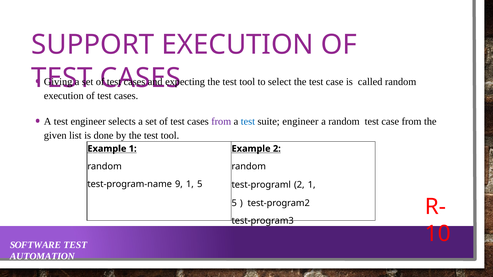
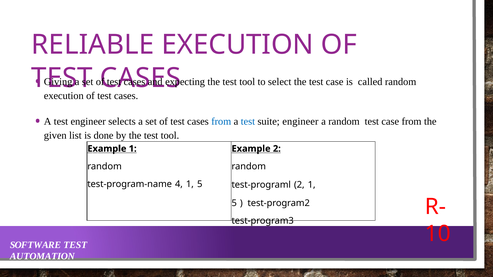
SUPPORT: SUPPORT -> RELIABLE (93, 45)
from colour: purple -> blue (221, 121)
9: 9 -> 4 (179, 184)
